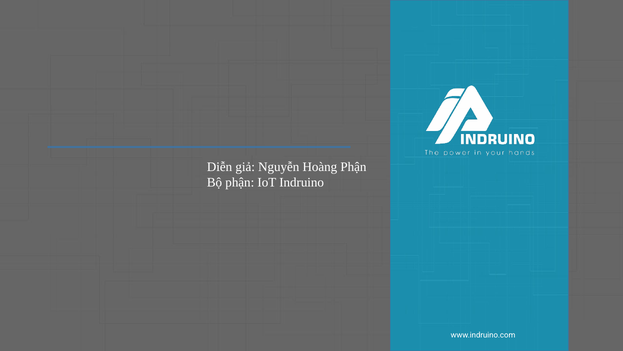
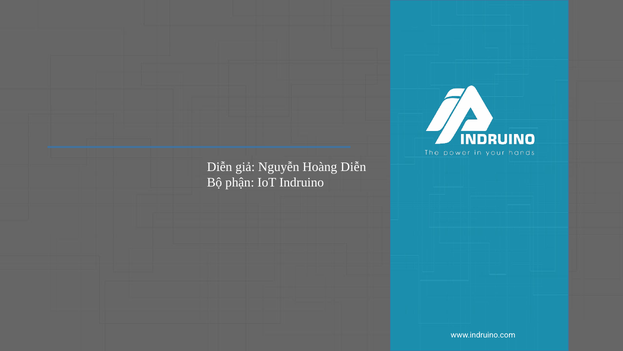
Phận: Phận -> Diễn (353, 167)
